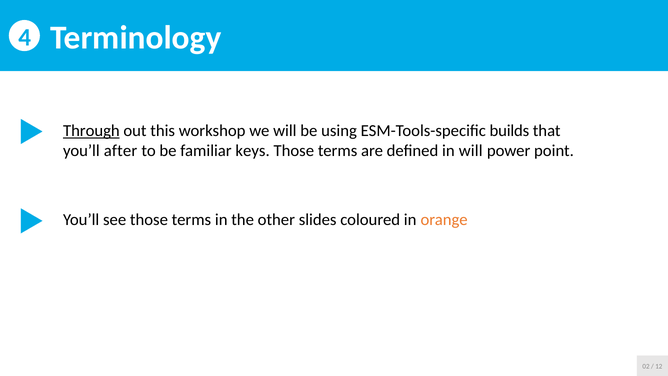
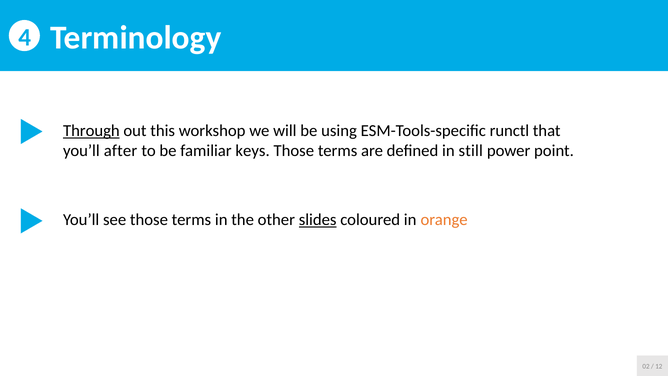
builds: builds -> runctl (509, 130)
in will: will -> still (471, 151)
slides underline: none -> present (318, 220)
